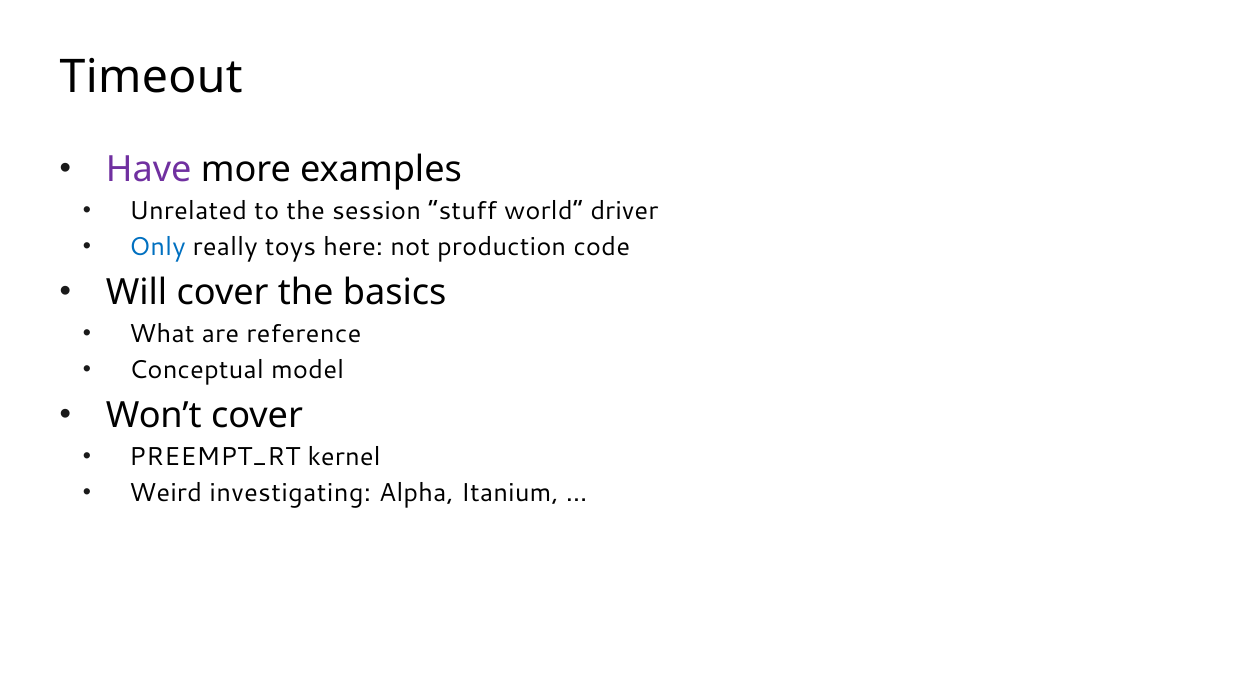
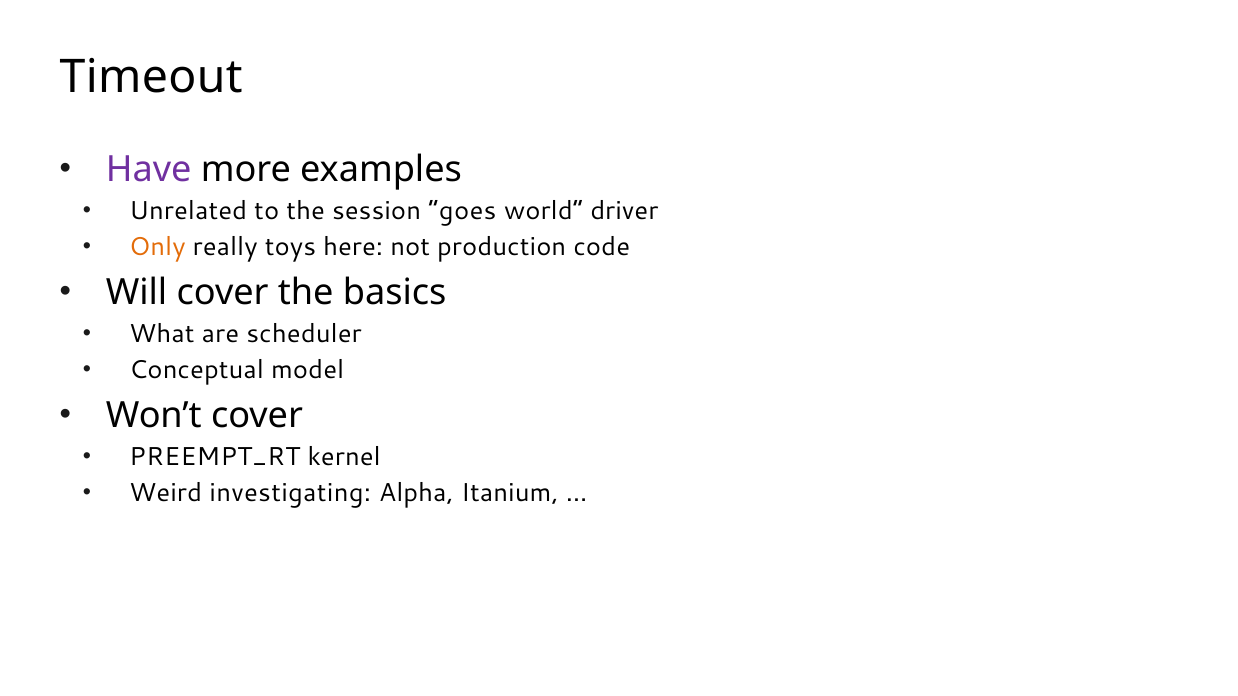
stuff: stuff -> goes (462, 211)
Only colour: blue -> orange (157, 248)
reference: reference -> scheduler (304, 334)
